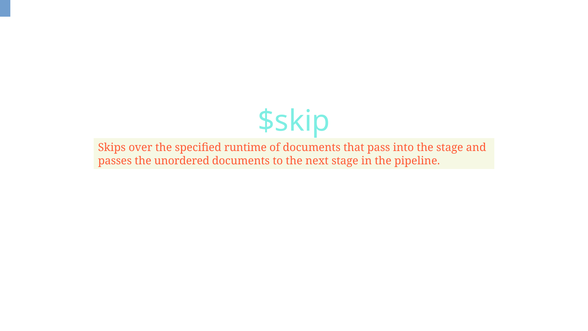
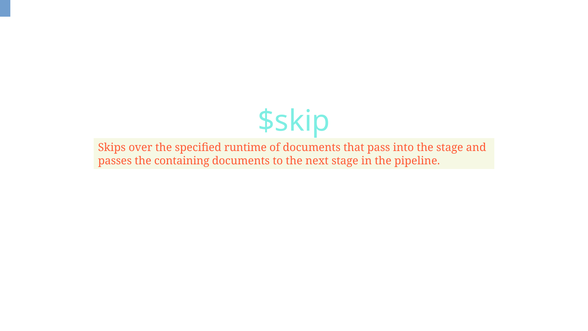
unordered: unordered -> containing (182, 161)
